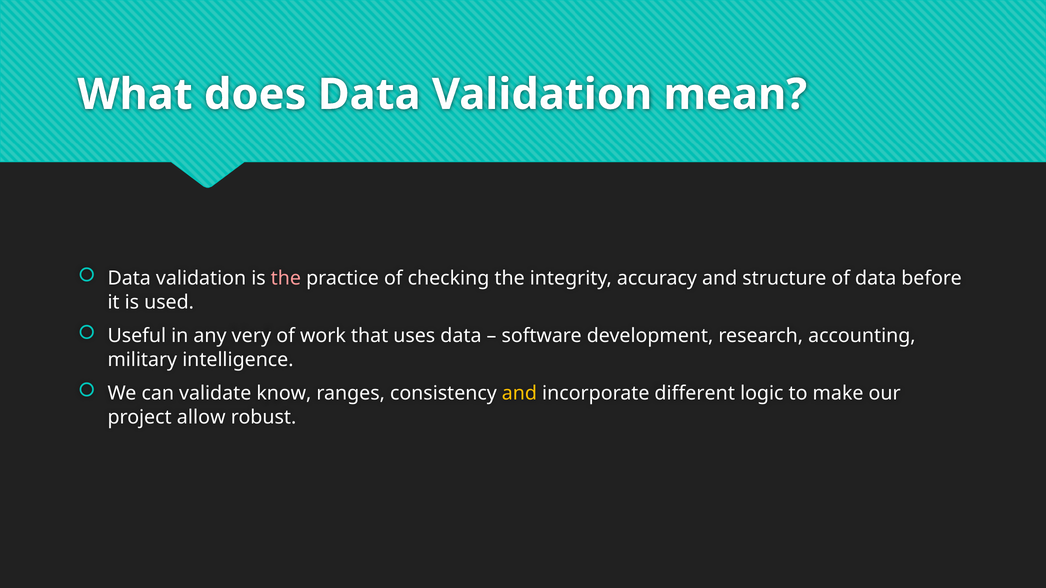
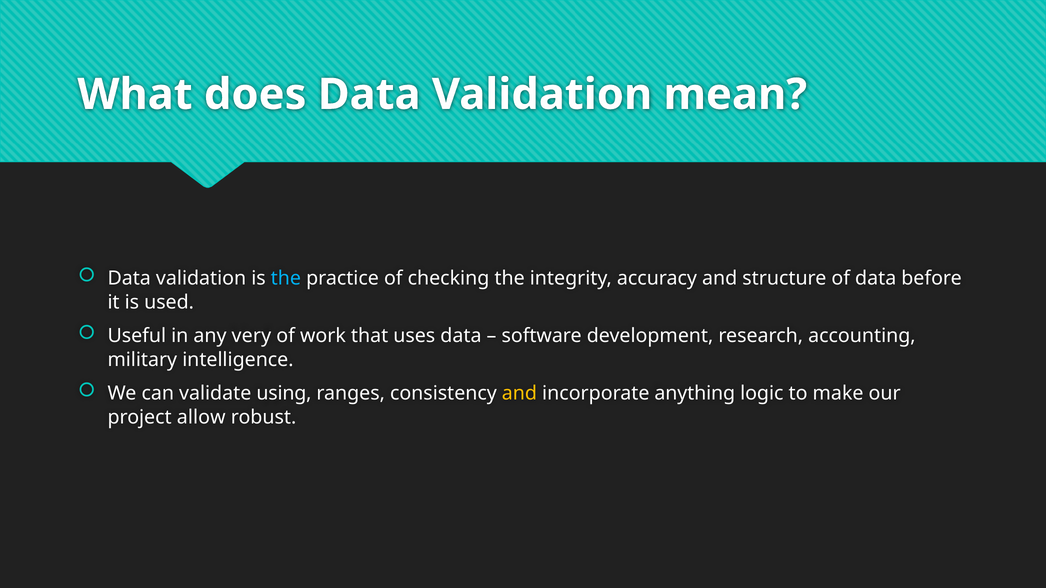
the colour: pink -> light blue (286, 279)
know: know -> using (284, 394)
different: different -> anything (695, 394)
